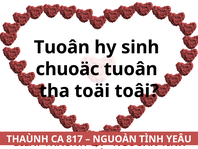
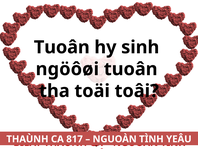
chuoäc: chuoäc -> ngöôøi (67, 69)
